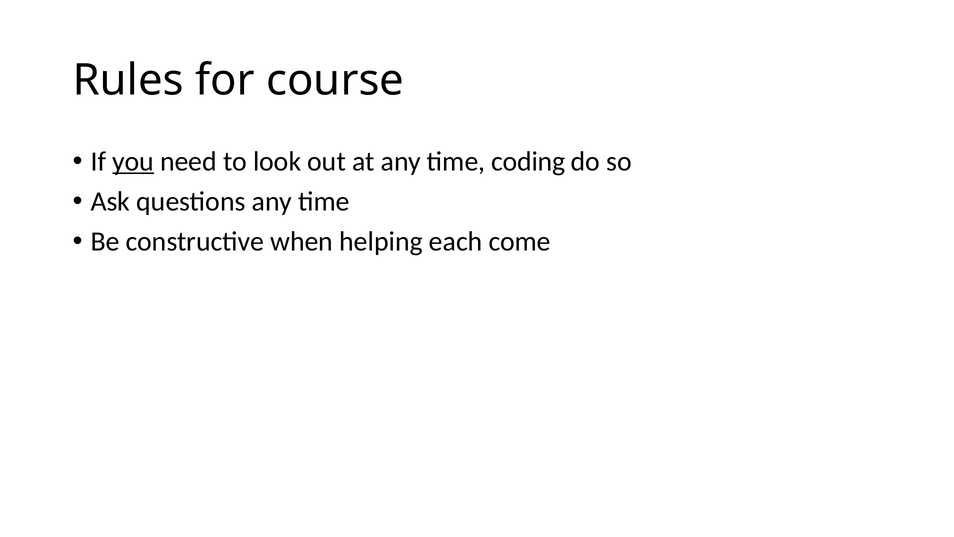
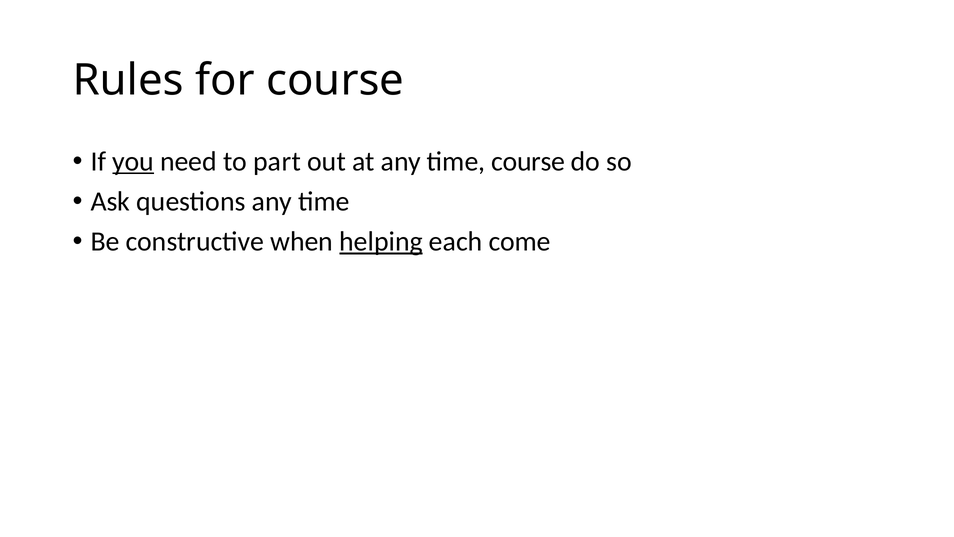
look: look -> part (277, 161)
time coding: coding -> course (528, 161)
helping underline: none -> present (381, 241)
